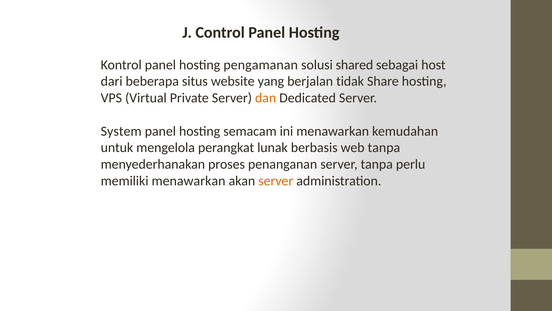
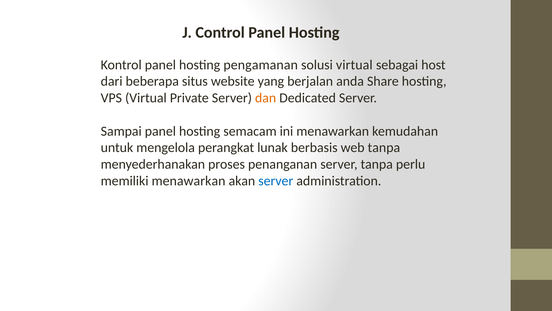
solusi shared: shared -> virtual (354, 65)
tidak: tidak -> anda (350, 81)
System: System -> Sampai (121, 131)
server colour: orange -> blue (276, 181)
